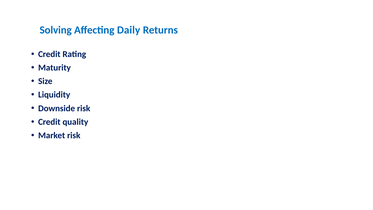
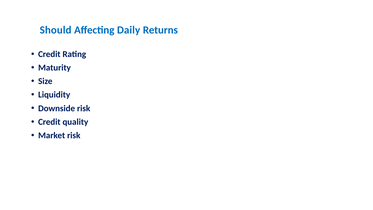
Solving: Solving -> Should (56, 30)
